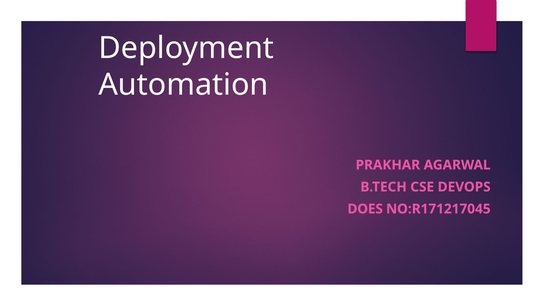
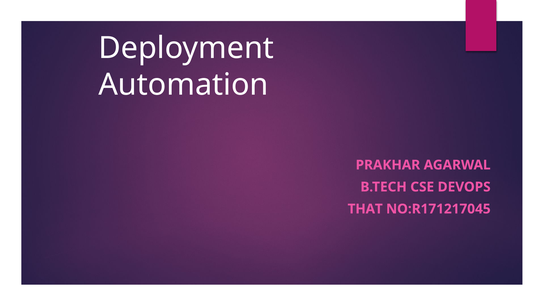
DOES: DOES -> THAT (365, 209)
